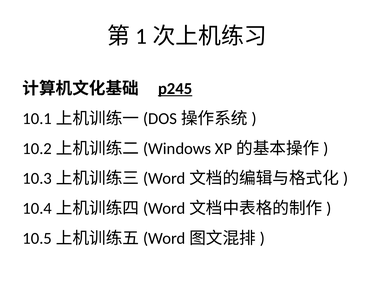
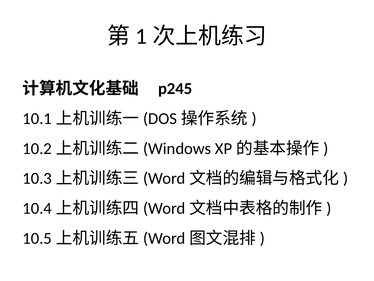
p245 underline: present -> none (175, 88)
